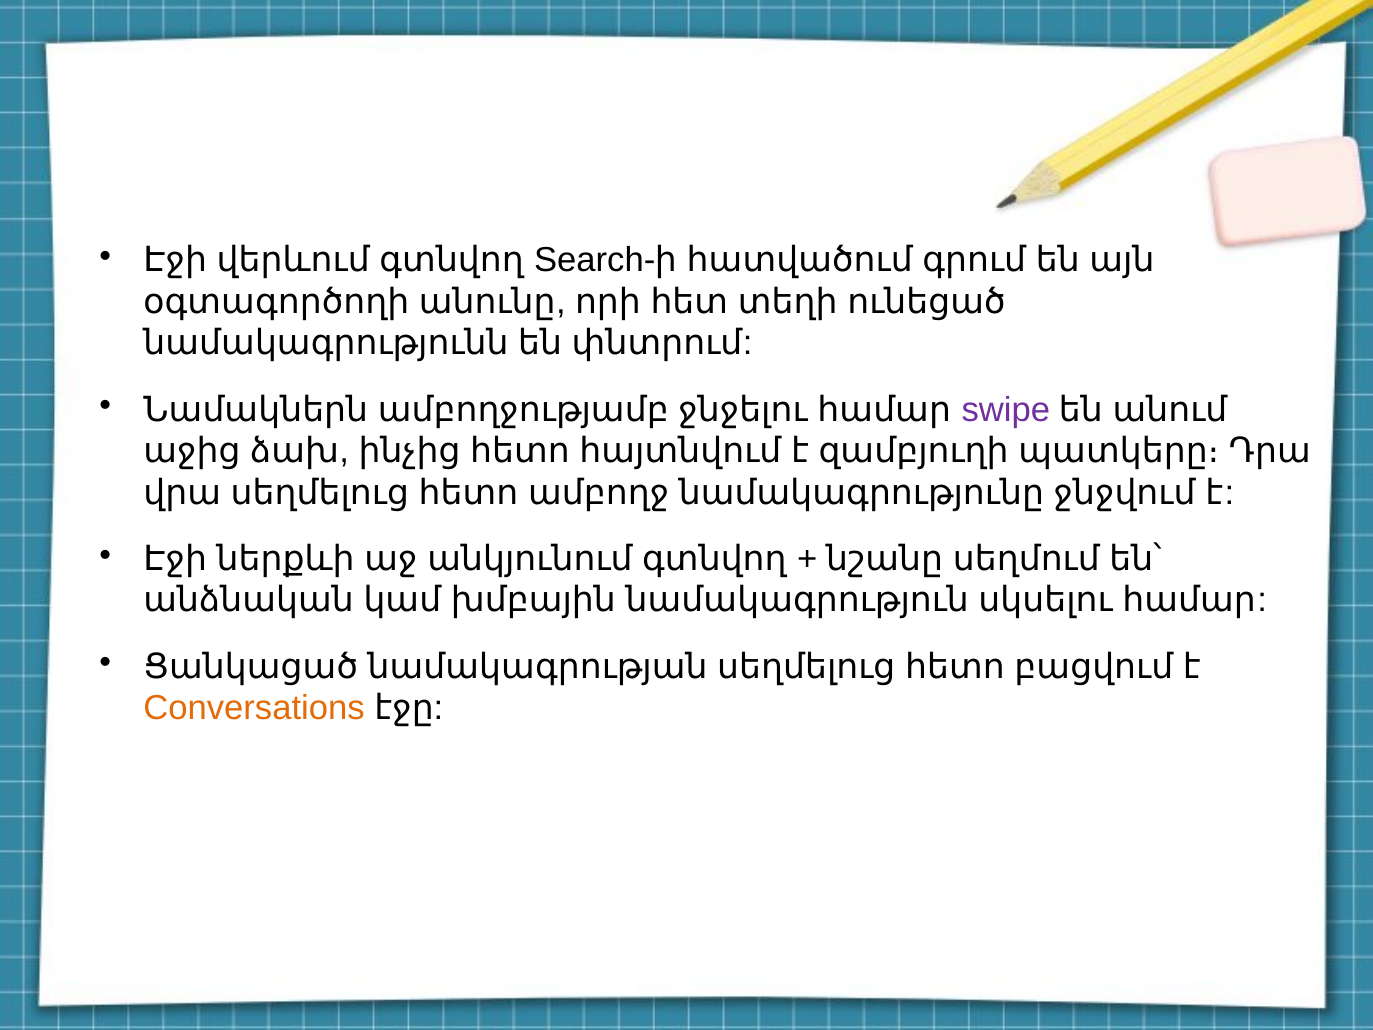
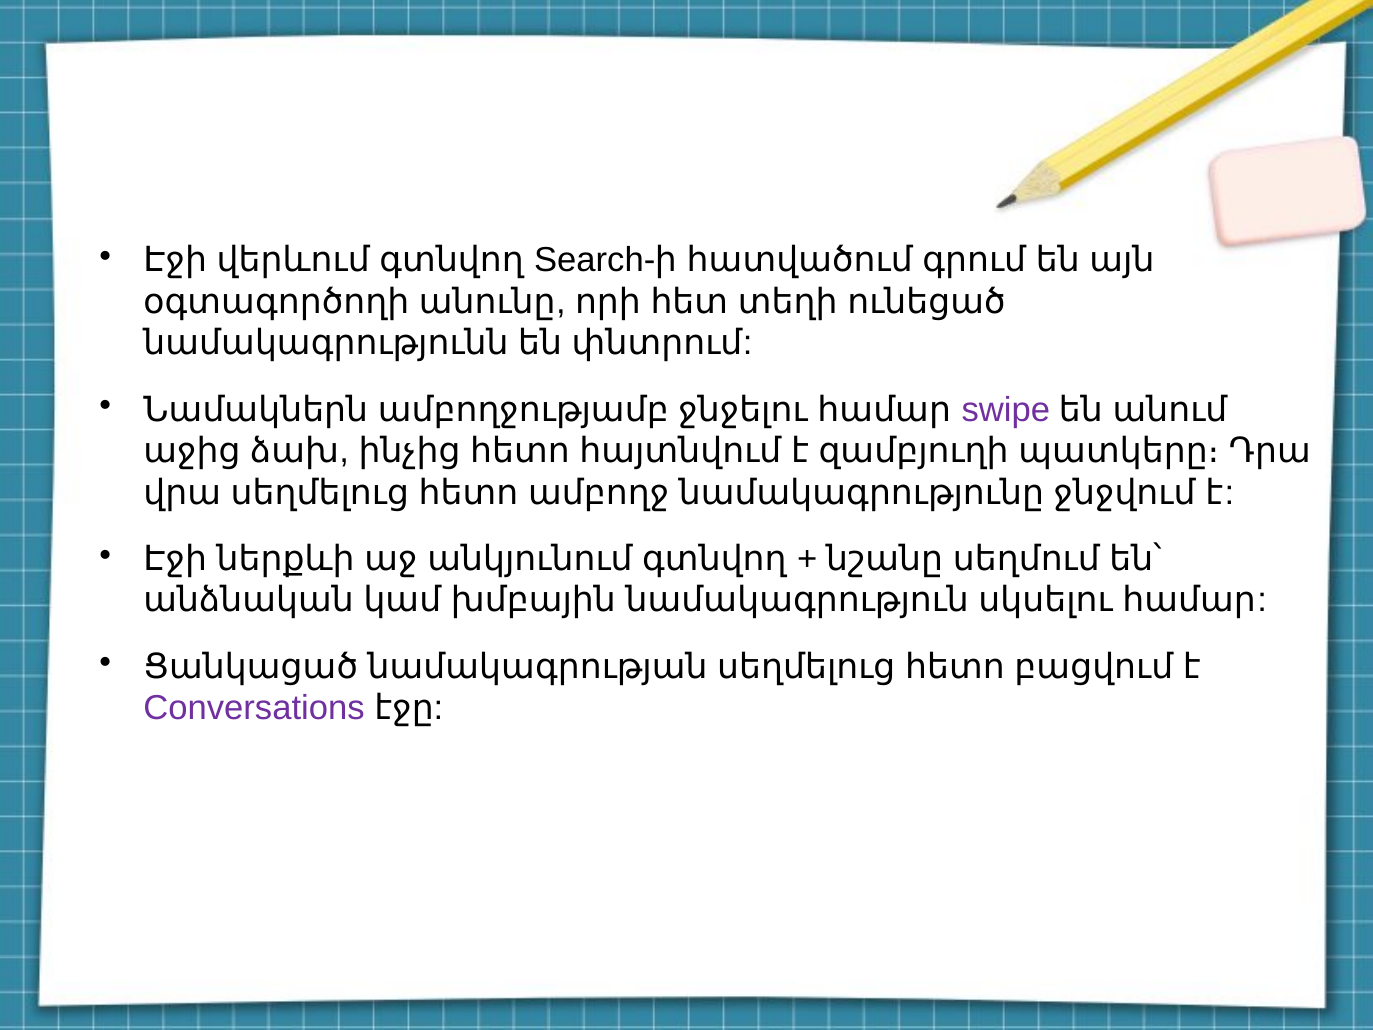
Conversations colour: orange -> purple (254, 708)
